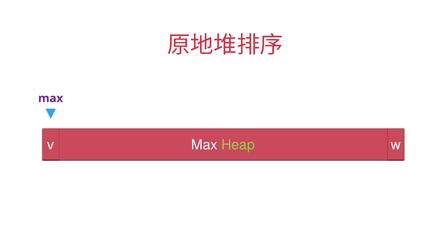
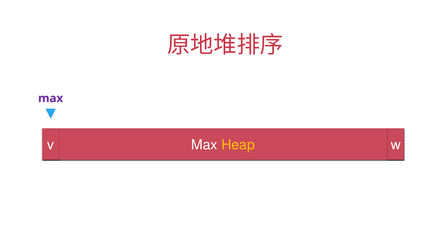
Heap colour: light green -> yellow (238, 145)
